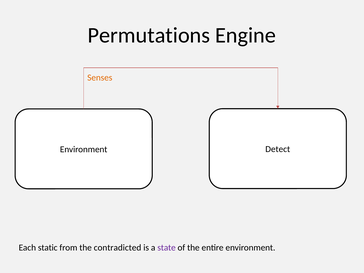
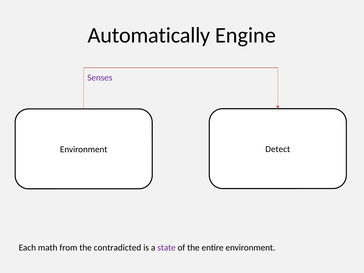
Permutations: Permutations -> Automatically (149, 35)
Senses colour: orange -> purple (100, 78)
static: static -> math (48, 248)
